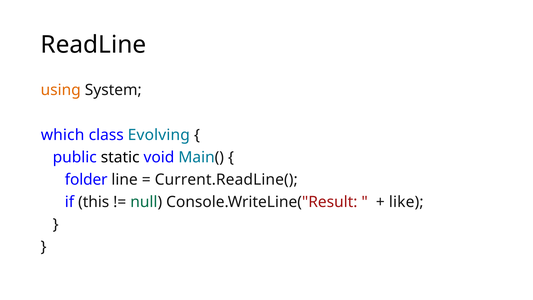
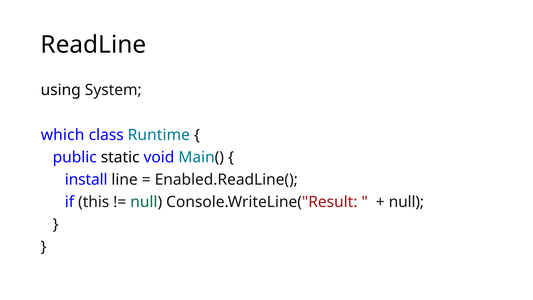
using colour: orange -> black (61, 90)
Evolving: Evolving -> Runtime (159, 135)
folder: folder -> install (86, 180)
Current.ReadLine(: Current.ReadLine( -> Enabled.ReadLine( (226, 180)
like: like -> null (406, 202)
